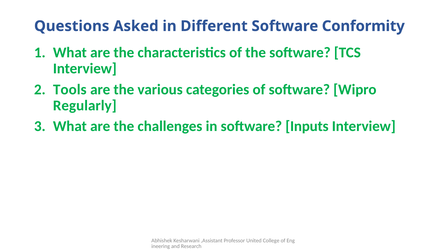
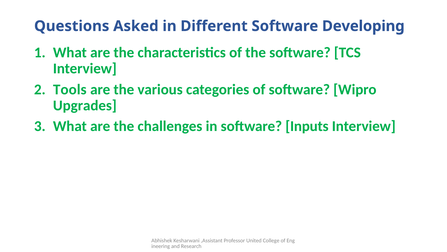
Conformity: Conformity -> Developing (363, 26)
Regularly: Regularly -> Upgrades (85, 105)
